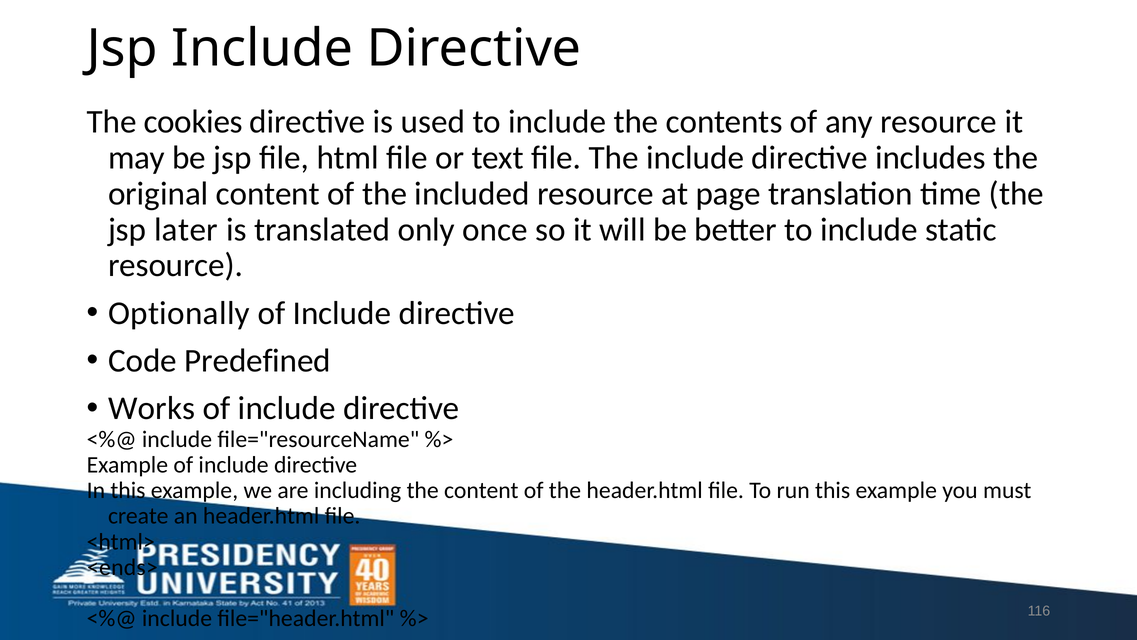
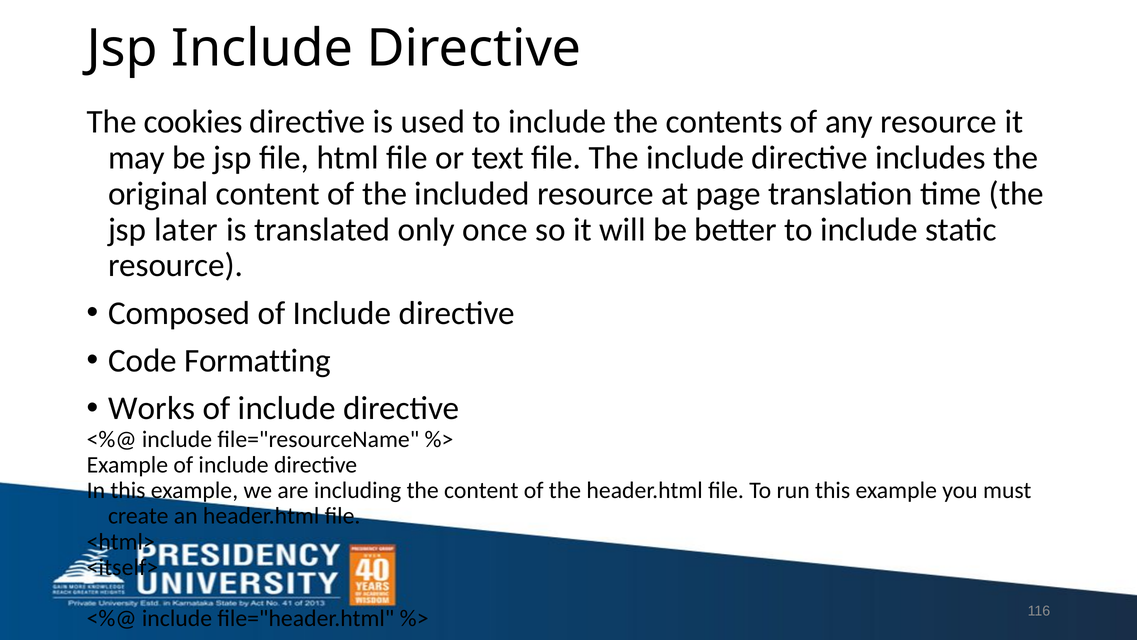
Optionally: Optionally -> Composed (179, 313)
Predefined: Predefined -> Formatting (258, 361)
<ends>: <ends> -> <itself> (122, 567)
